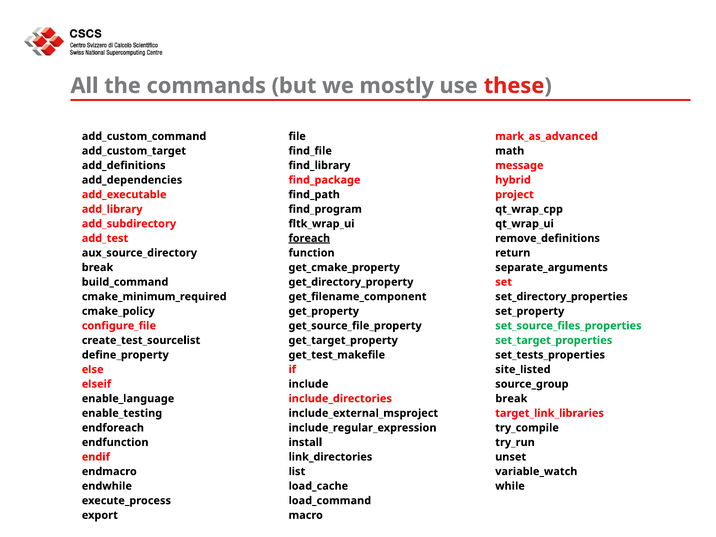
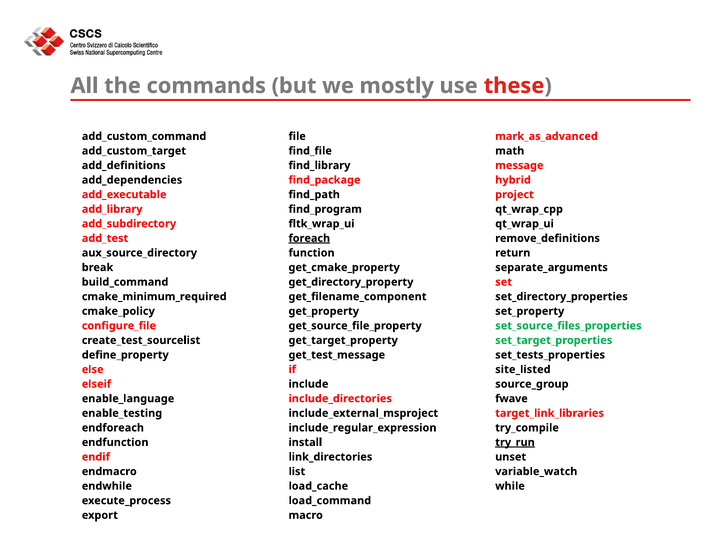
get_test_makefile: get_test_makefile -> get_test_message (337, 355)
break: break -> fwave (511, 399)
try_run underline: none -> present (515, 442)
